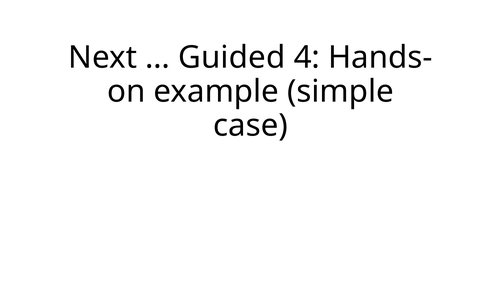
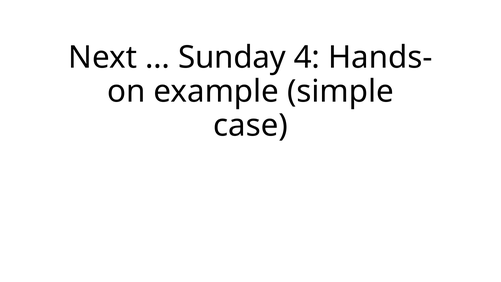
Guided: Guided -> Sunday (232, 58)
